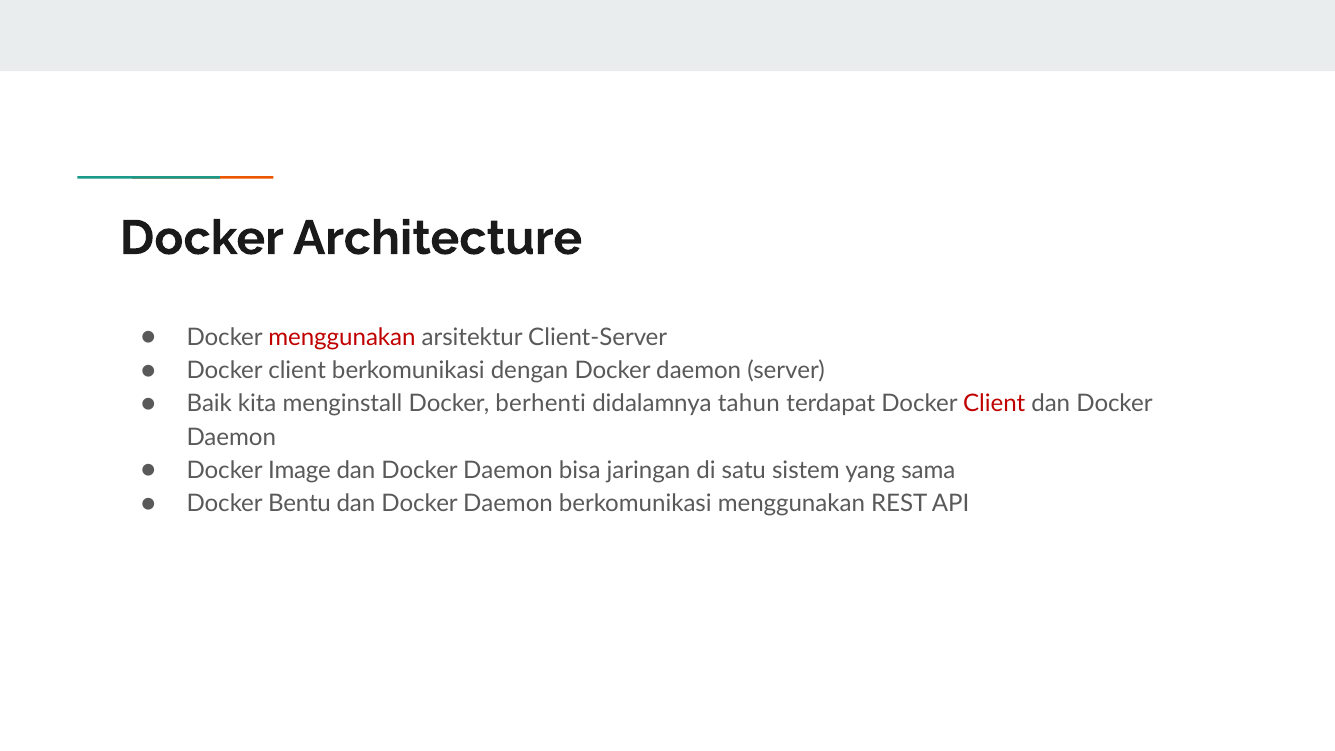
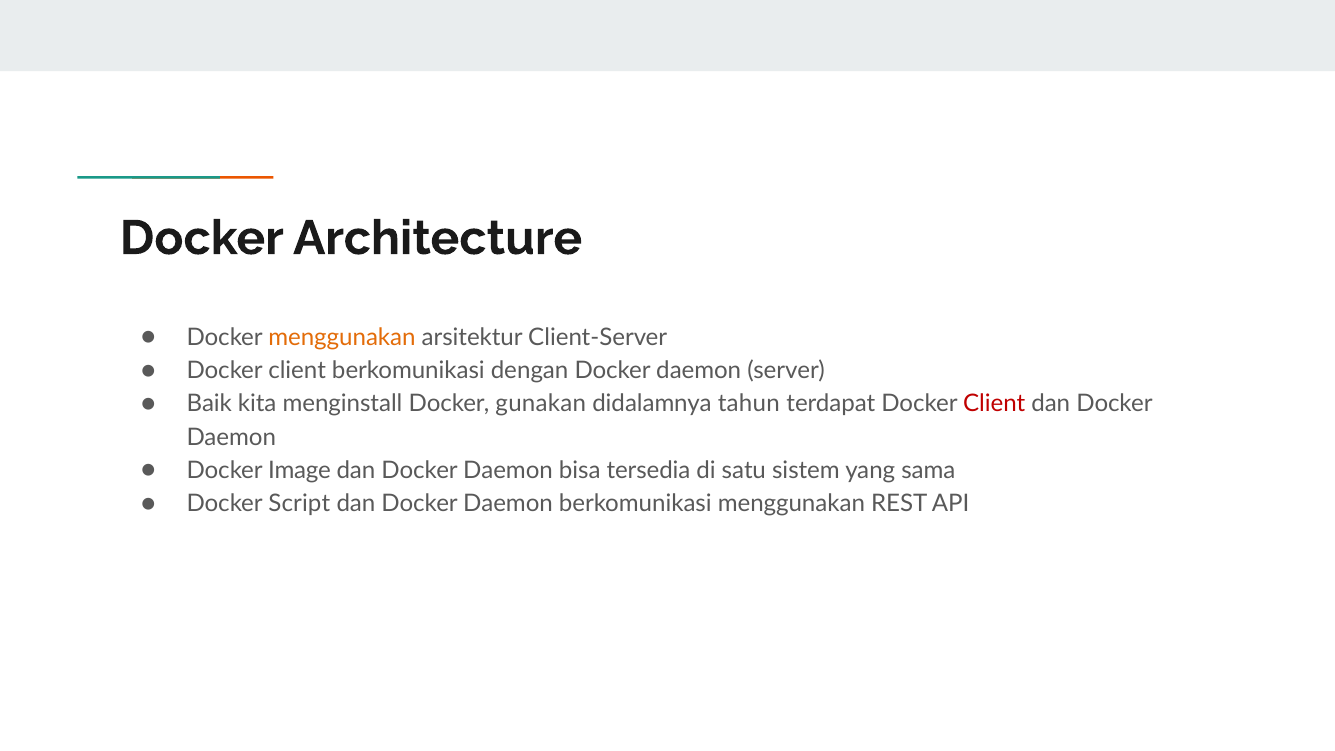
menggunakan colour: red -> orange (342, 337)
berhenti: berhenti -> gunakan (541, 404)
jaringan: jaringan -> tersedia (648, 470)
Bentu: Bentu -> Script (299, 504)
